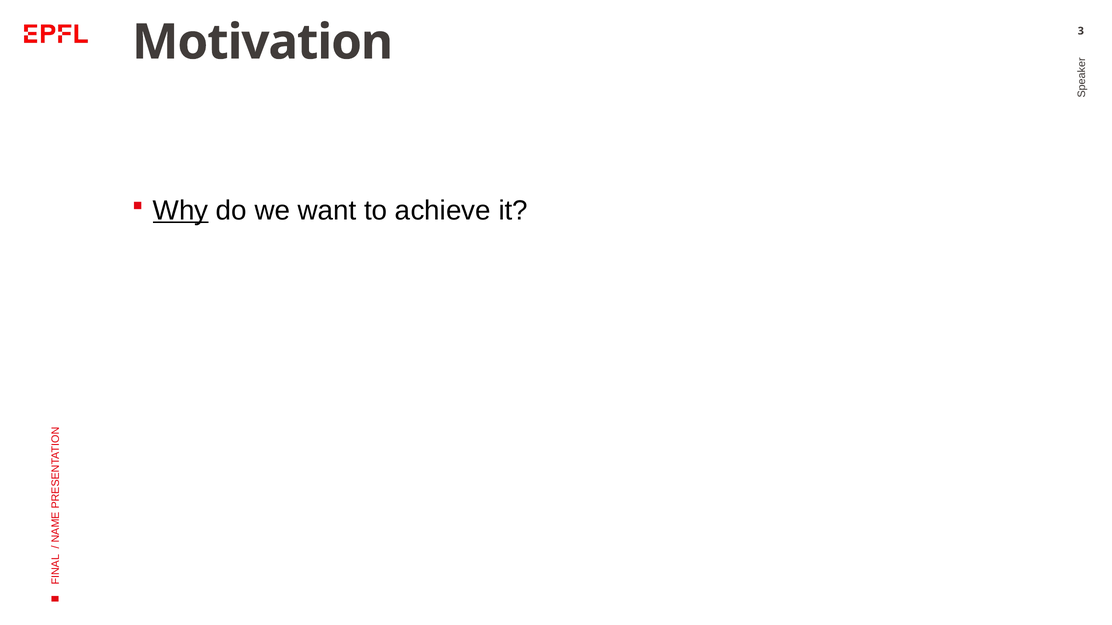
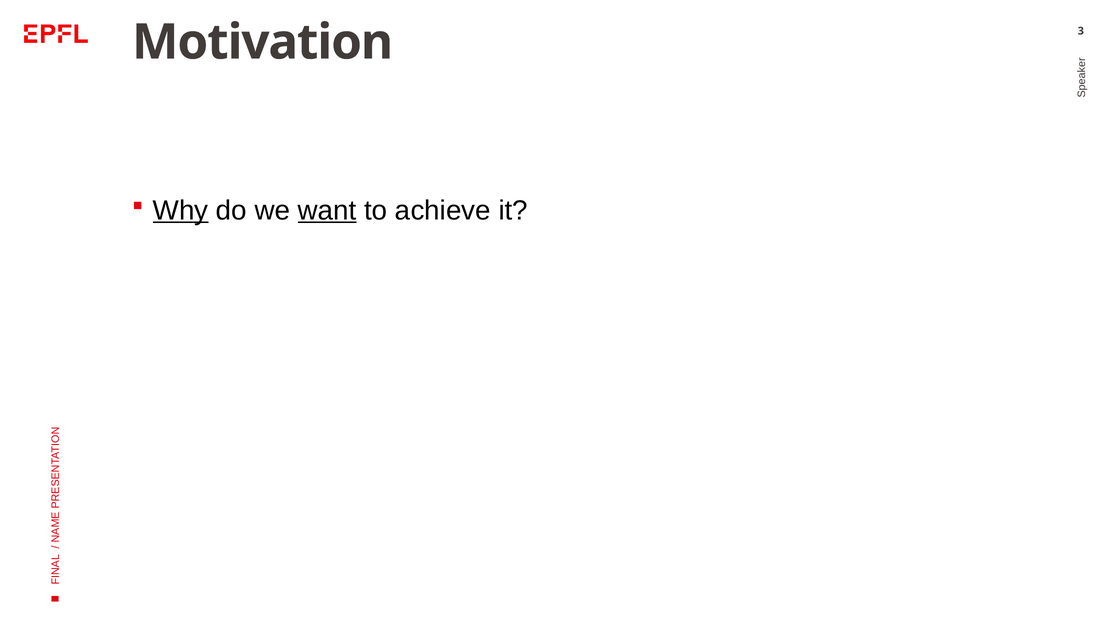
want underline: none -> present (327, 211)
